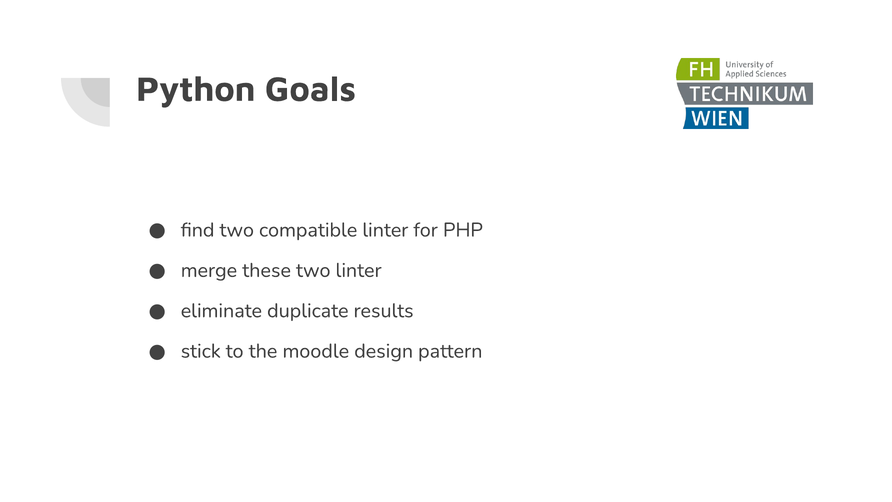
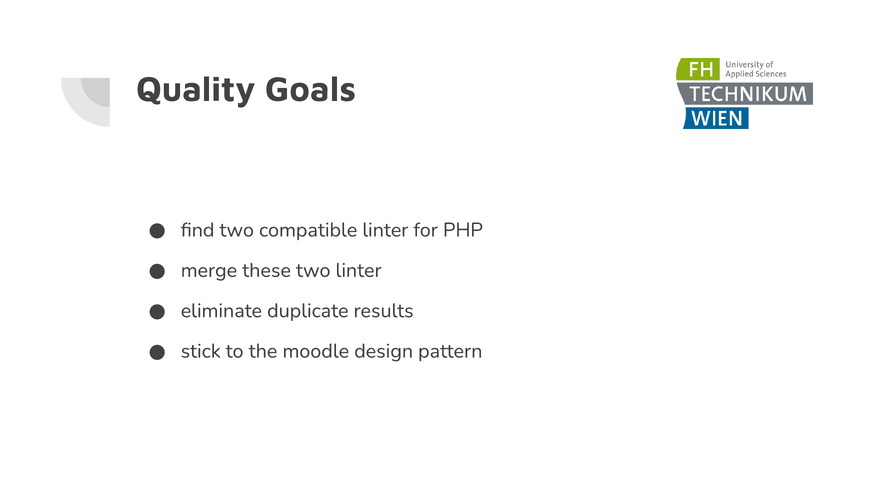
Python: Python -> Quality (196, 89)
